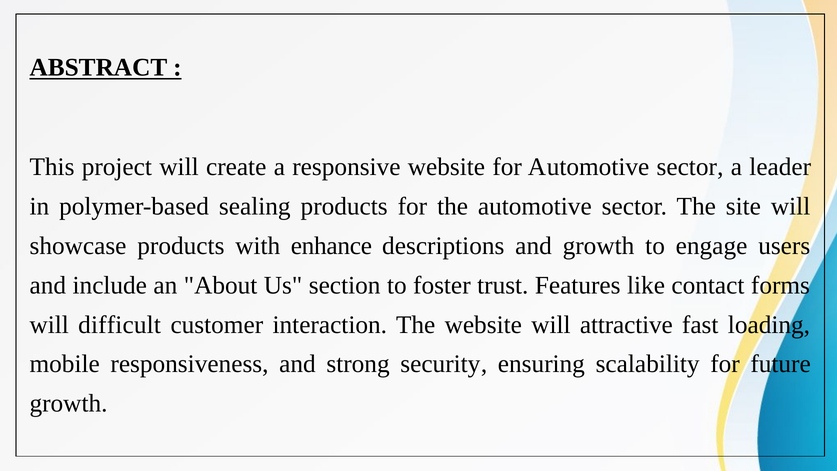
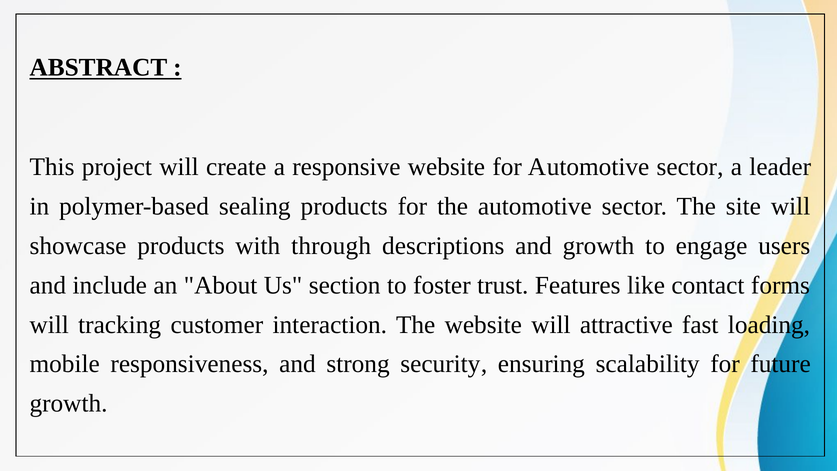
enhance: enhance -> through (331, 246)
difficult: difficult -> tracking (120, 325)
